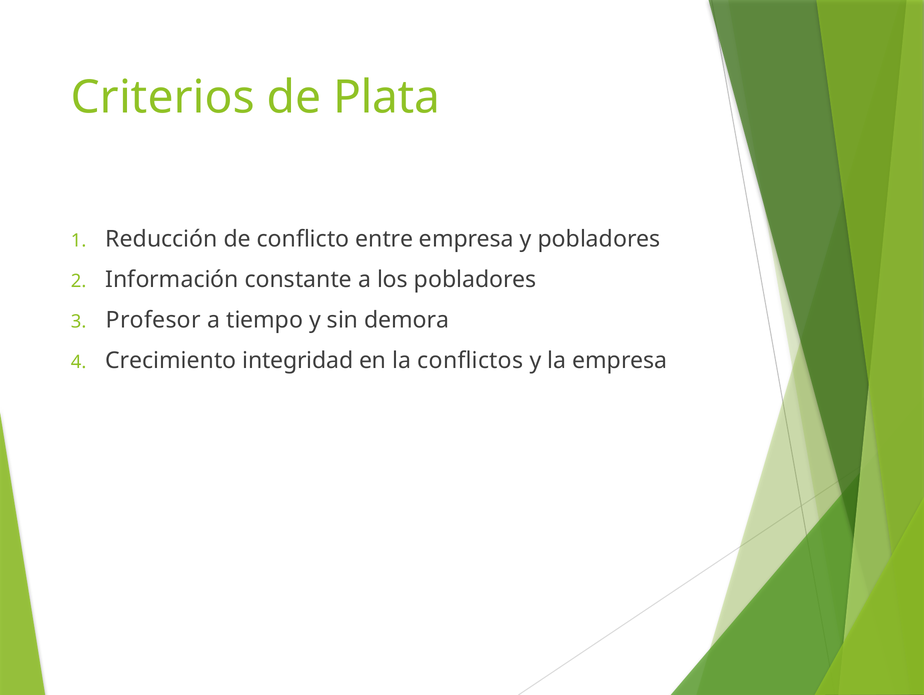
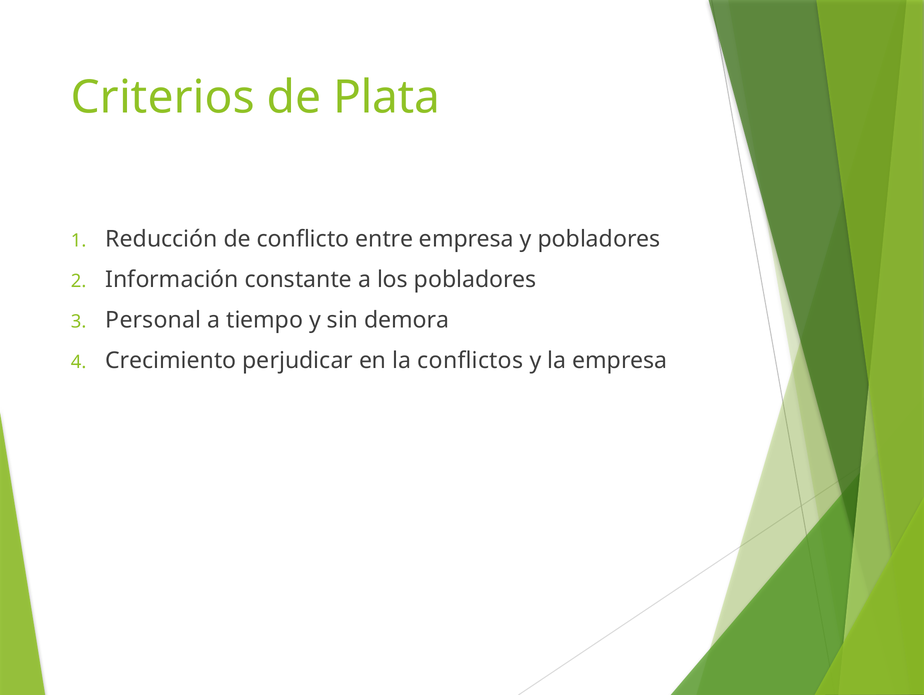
Profesor: Profesor -> Personal (153, 320)
integridad: integridad -> perjudicar (298, 361)
